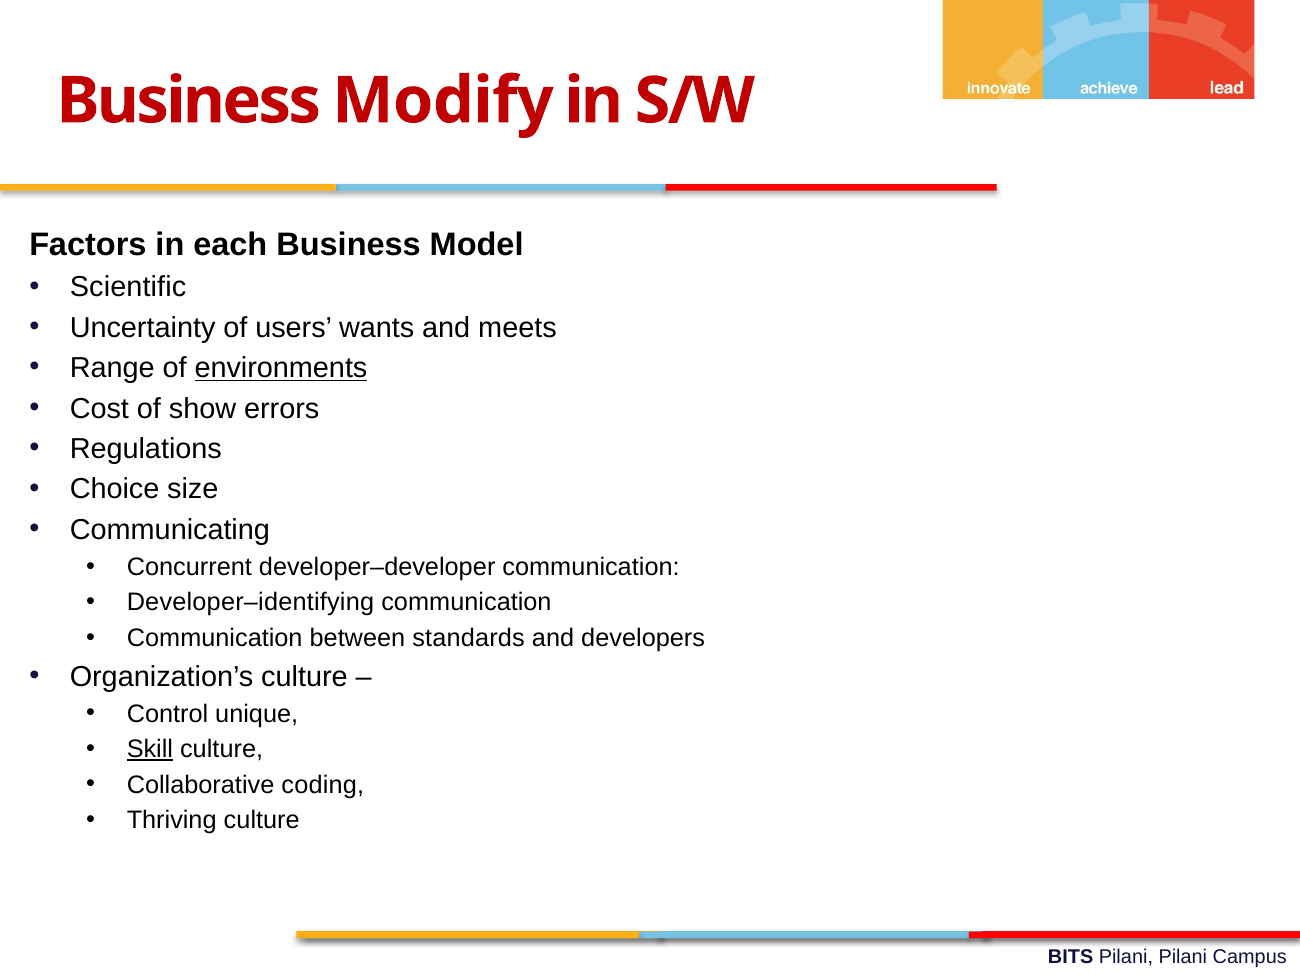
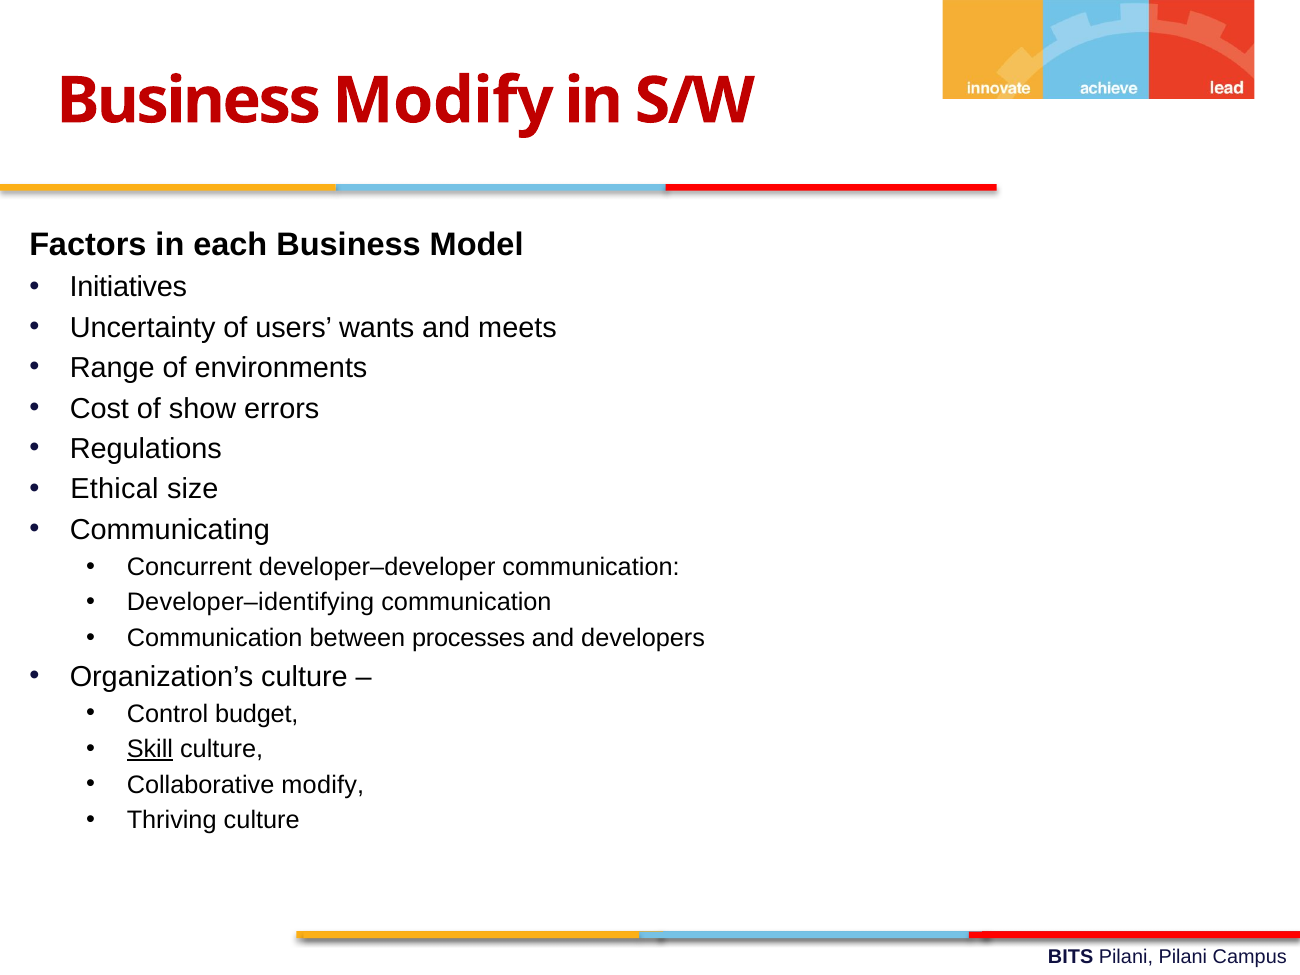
Scientific: Scientific -> Initiatives (128, 287)
environments underline: present -> none (281, 368)
Choice: Choice -> Ethical (114, 489)
standards: standards -> processes (469, 638)
unique: unique -> budget (257, 714)
Collaborative coding: coding -> modify (323, 785)
